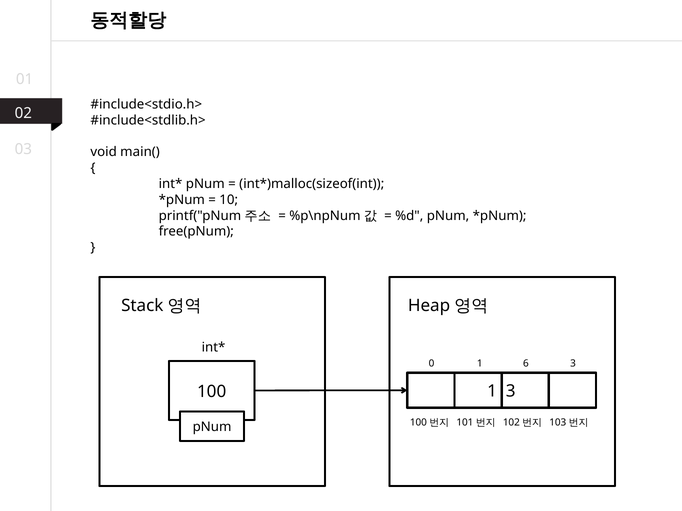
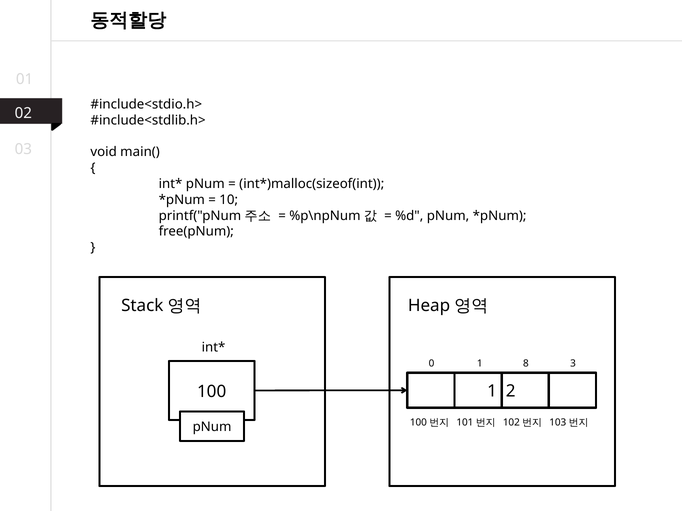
6: 6 -> 8 (526, 364)
1 3: 3 -> 2 (511, 392)
